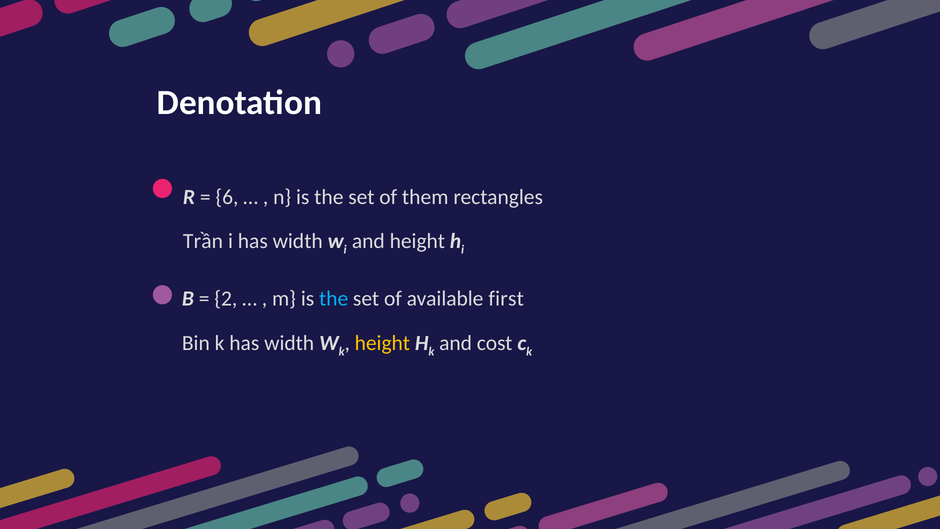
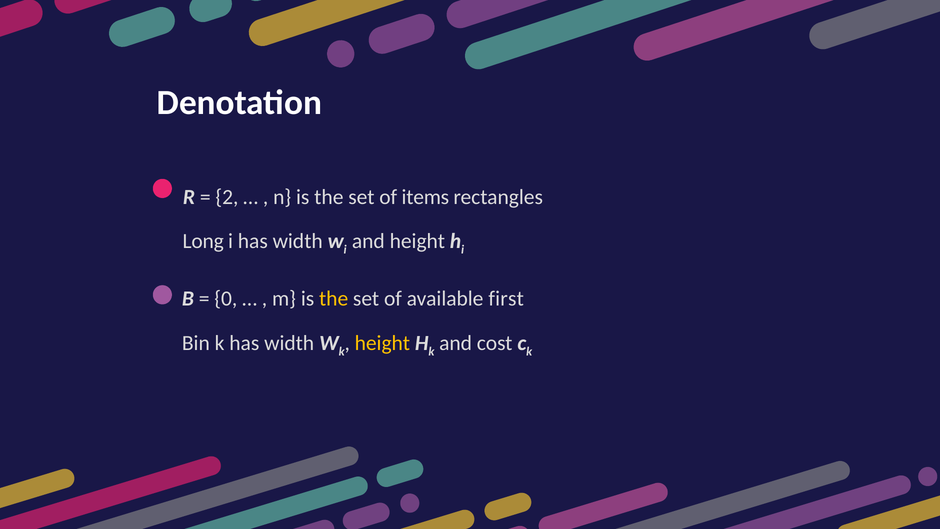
6: 6 -> 2 (227, 197)
them: them -> items (425, 197)
Trần: Trần -> Long (203, 241)
2: 2 -> 0 (226, 299)
the colour: light blue -> yellow (334, 299)
